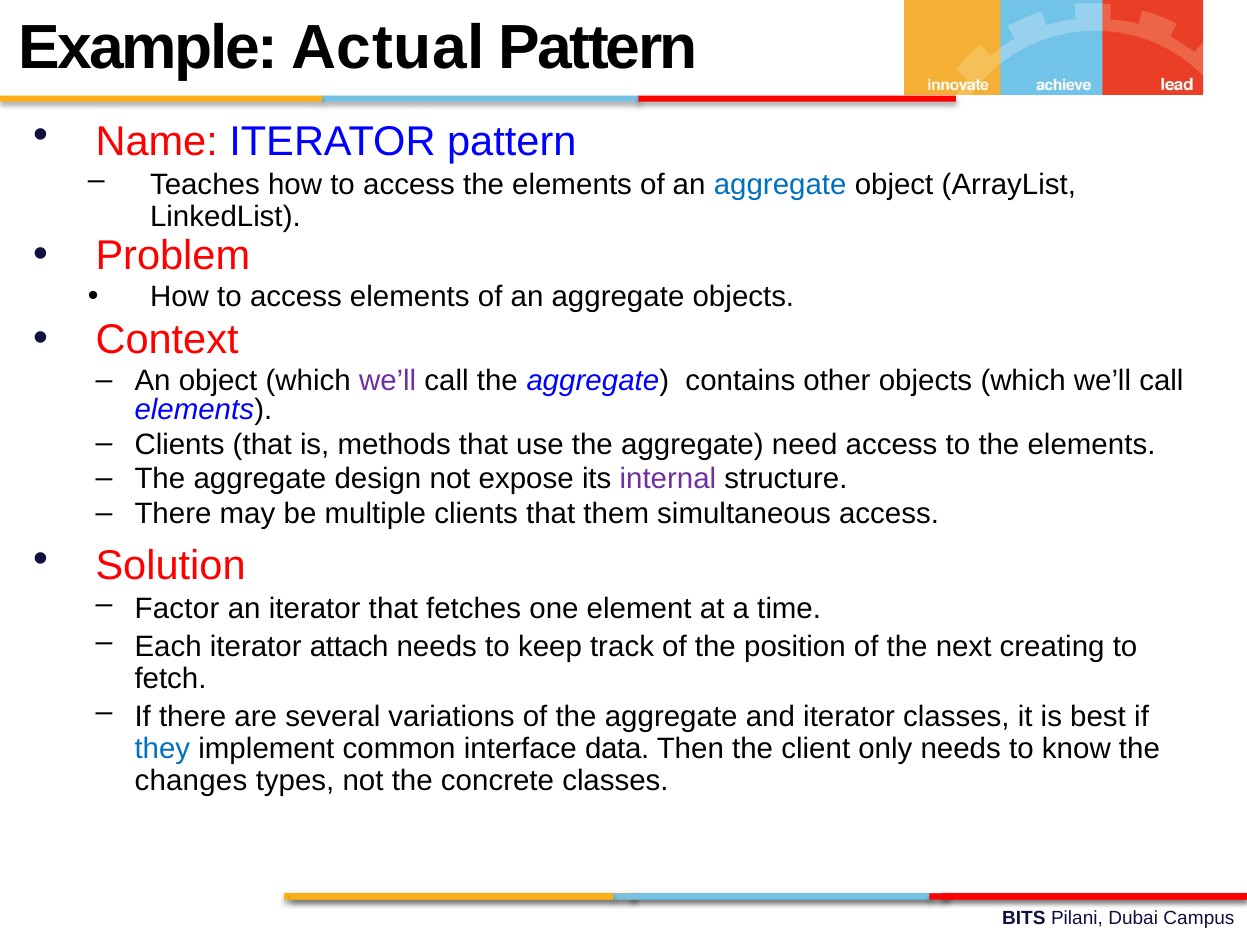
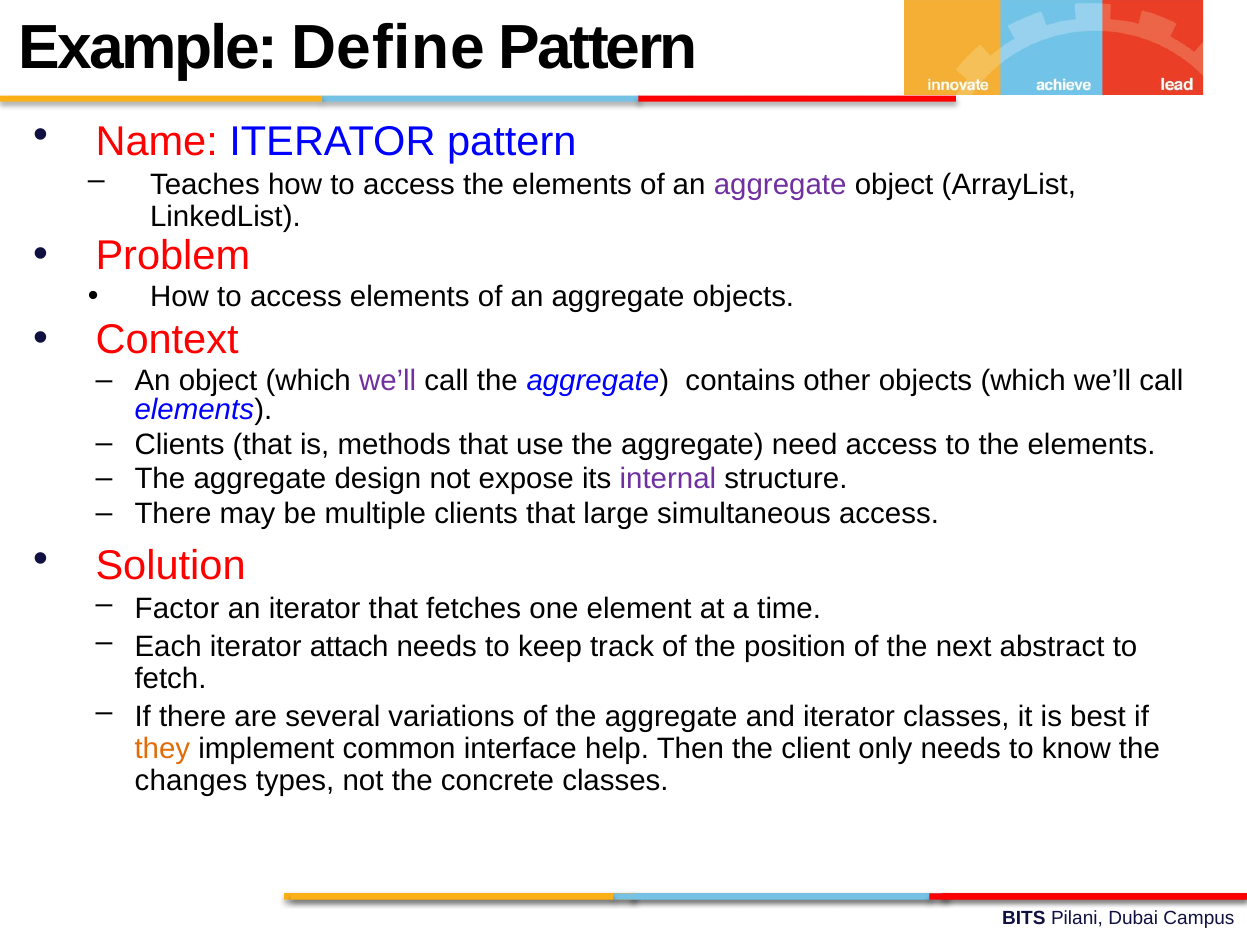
Actual: Actual -> Define (388, 48)
aggregate colour: blue -> purple (780, 185)
them: them -> large (616, 514)
creating: creating -> abstract (1052, 647)
they colour: blue -> orange (162, 749)
data: data -> help (617, 749)
